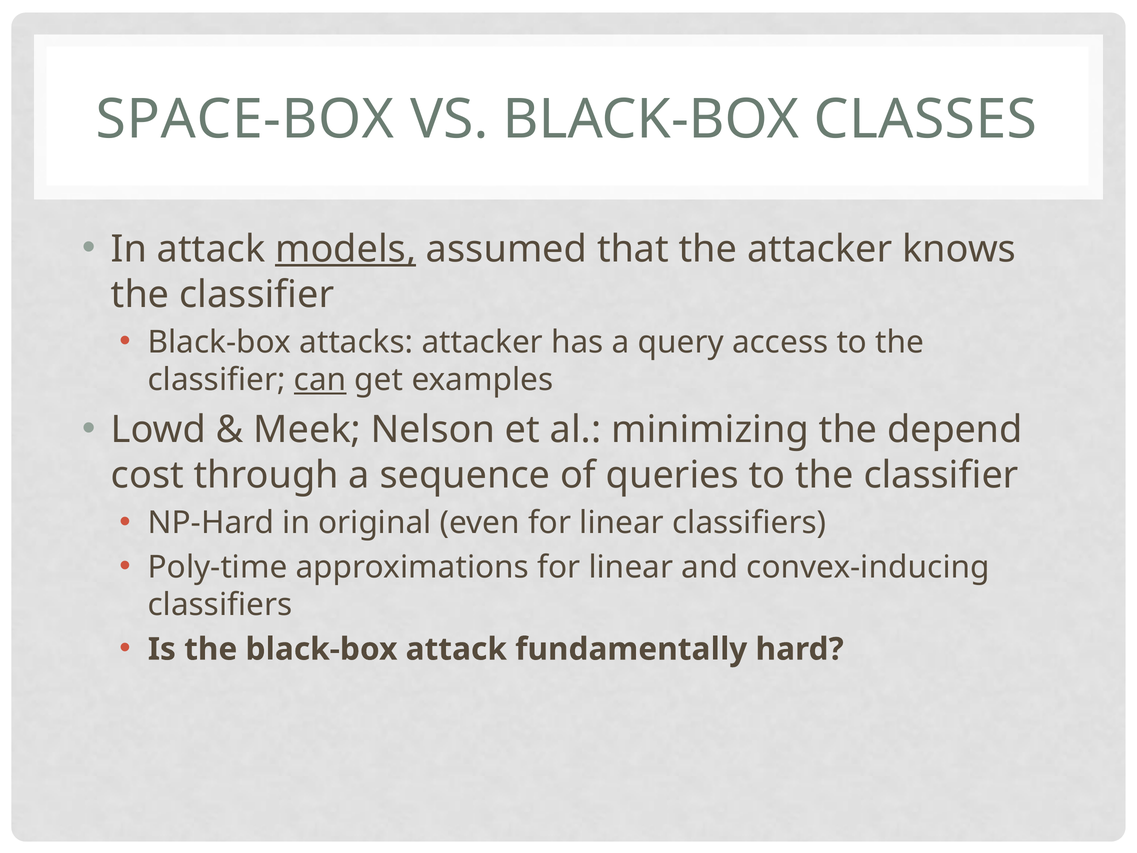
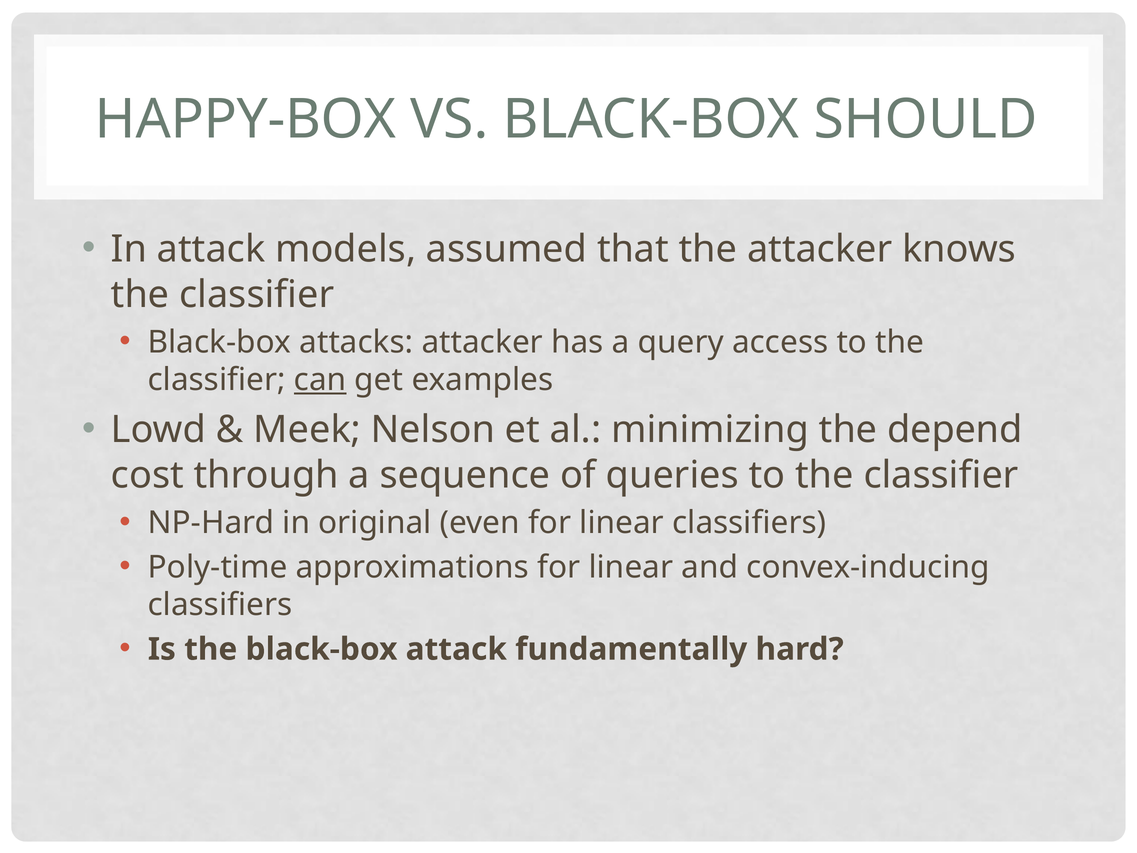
SPACE-BOX: SPACE-BOX -> HAPPY-BOX (245, 119)
CLASSES: CLASSES -> SHOULD (926, 119)
models underline: present -> none (346, 249)
